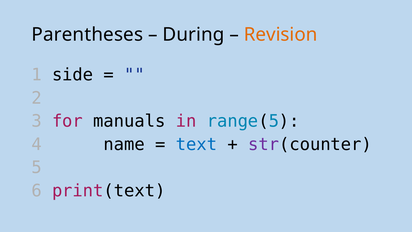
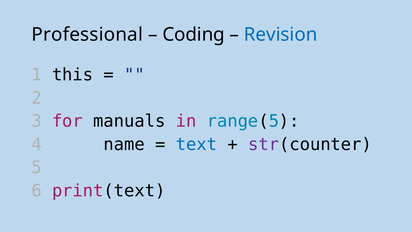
Parentheses: Parentheses -> Professional (87, 35)
During: During -> Coding (194, 35)
Revision colour: orange -> blue (281, 35)
side: side -> this (73, 75)
